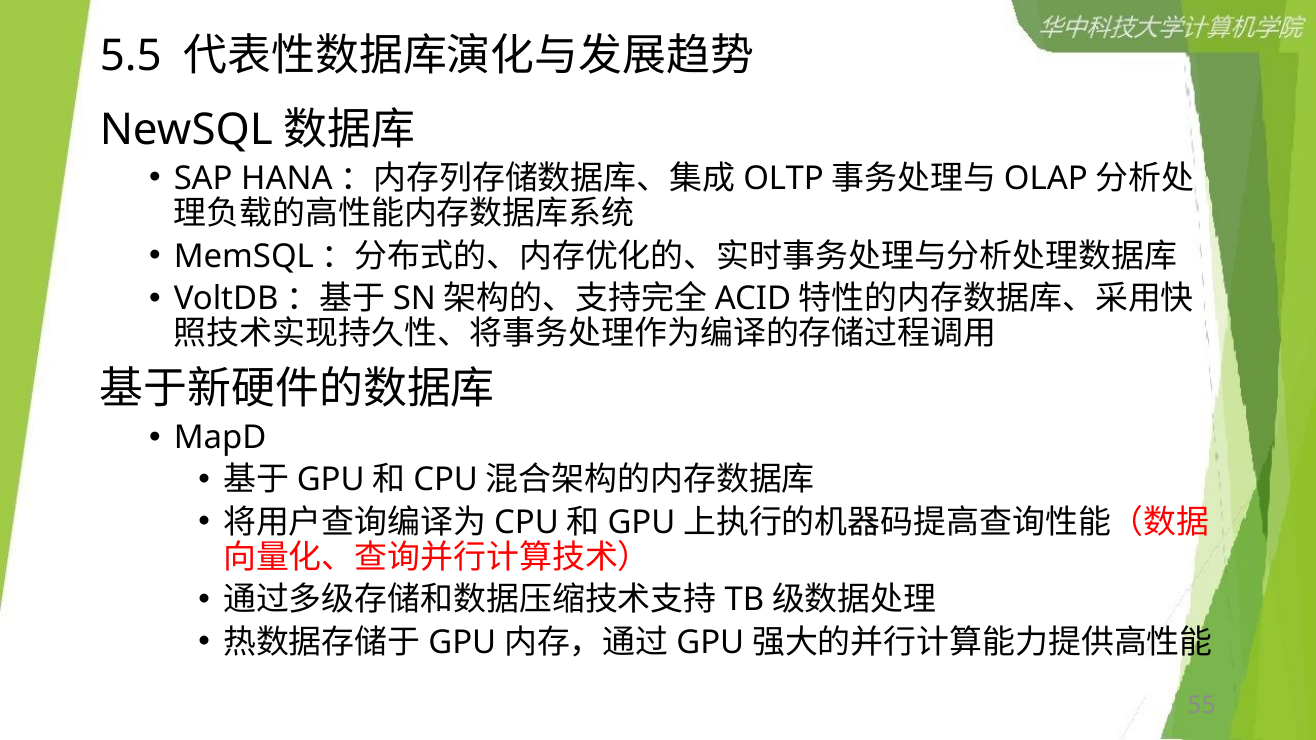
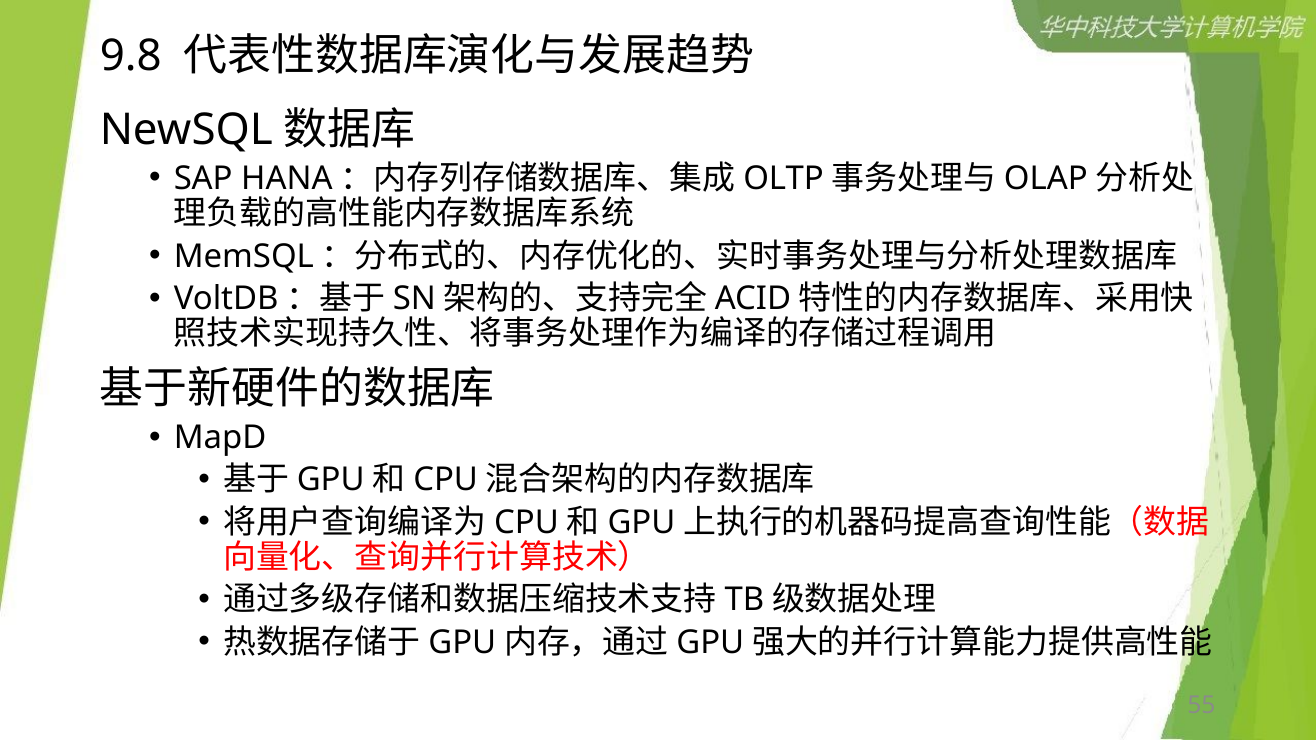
5.5: 5.5 -> 9.8 (131, 56)
